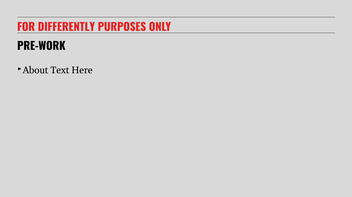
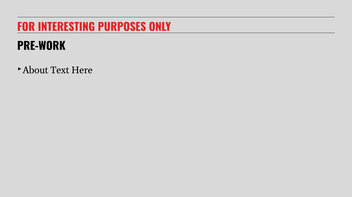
DIFFERENTLY: DIFFERENTLY -> INTERESTING (66, 27)
